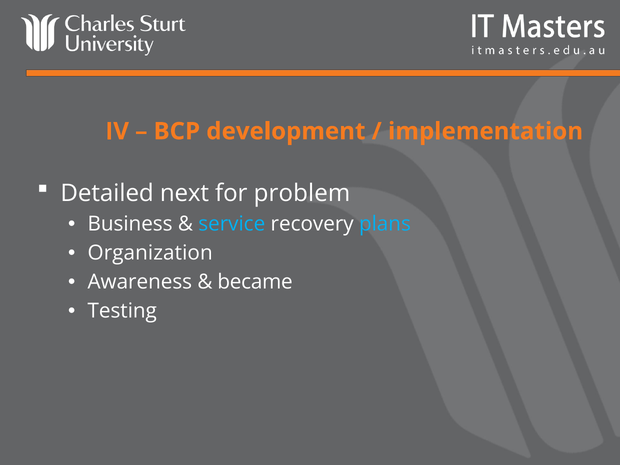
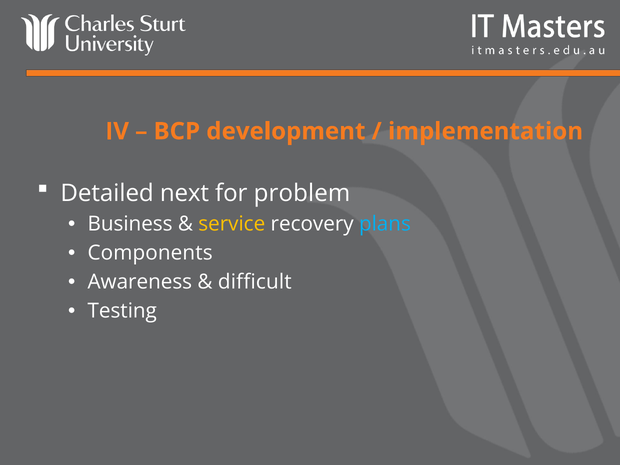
service colour: light blue -> yellow (232, 224)
Organization: Organization -> Components (150, 253)
became: became -> difficult (255, 282)
